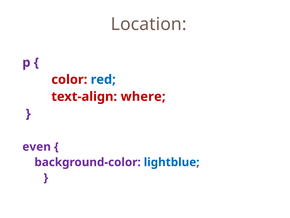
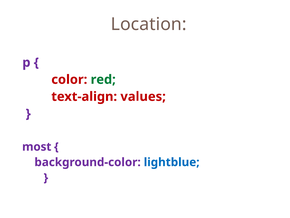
red colour: blue -> green (103, 79)
where: where -> values (143, 96)
even: even -> most (37, 146)
